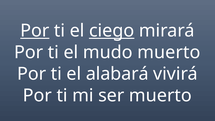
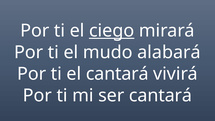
Por underline: present -> none (35, 31)
mudo muerto: muerto -> alabará (169, 52)
el alabará: alabará -> cantará (117, 74)
ser muerto: muerto -> cantará (160, 95)
